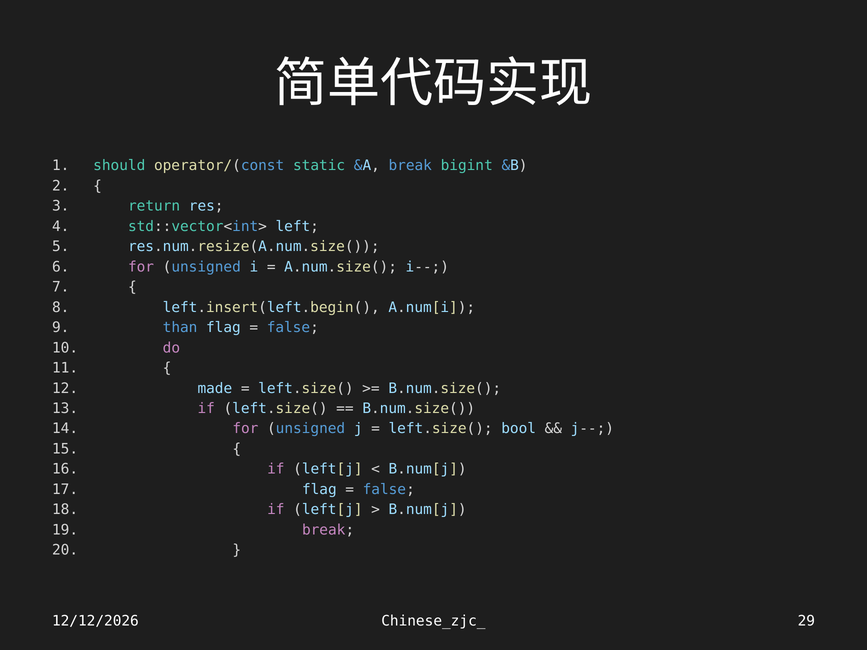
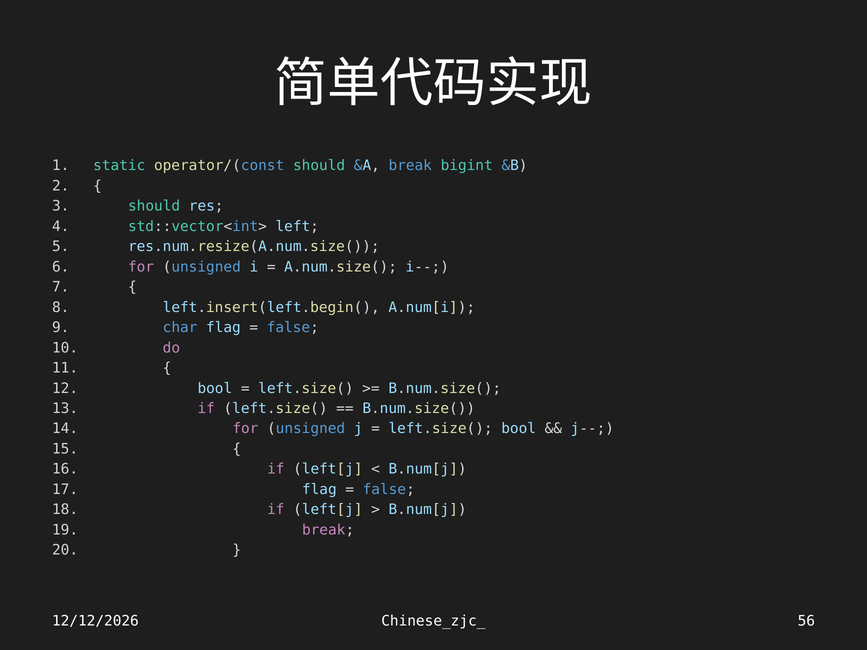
should: should -> static (119, 166)
operator/(const static: static -> should (319, 166)
return: return -> should (154, 206)
than: than -> char (180, 328)
made: made -> bool (215, 388)
29: 29 -> 56 (806, 621)
